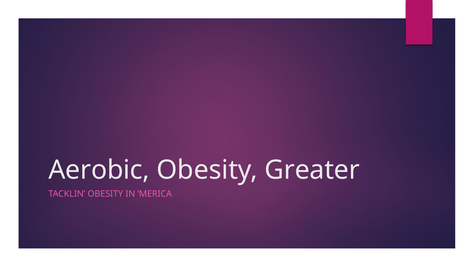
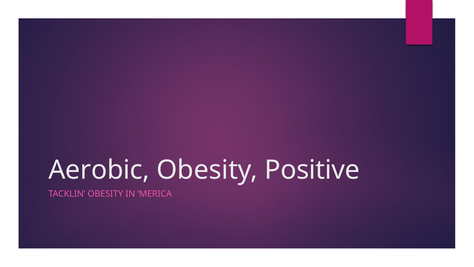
Greater: Greater -> Positive (312, 170)
